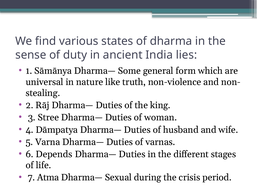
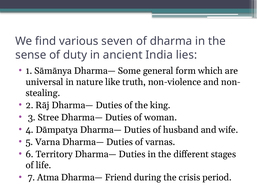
states: states -> seven (117, 41)
Depends: Depends -> Territory (54, 154)
Sexual: Sexual -> Friend (118, 177)
